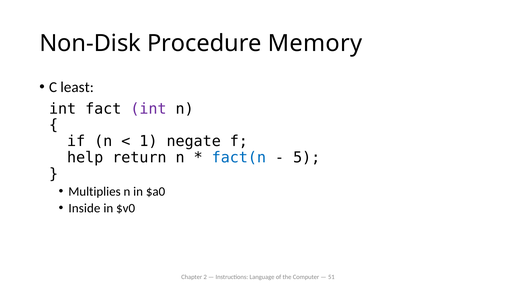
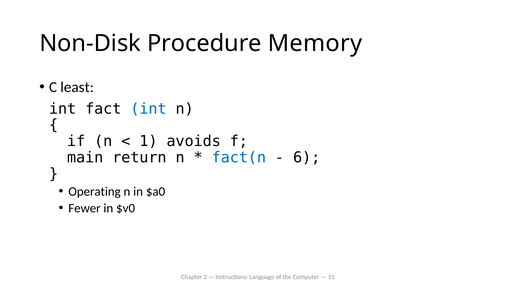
int colour: purple -> blue (148, 109)
negate: negate -> avoids (194, 141)
help: help -> main (85, 158)
5: 5 -> 6 (307, 158)
Multiplies: Multiplies -> Operating (95, 192)
Inside: Inside -> Fewer (85, 208)
